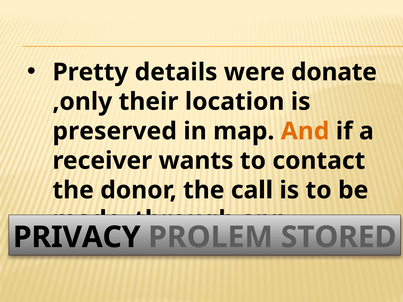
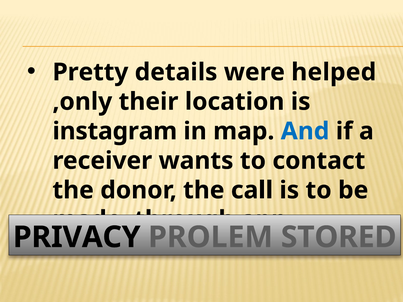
donate: donate -> helped (334, 72)
preserved: preserved -> instagram (115, 131)
And colour: orange -> blue (305, 131)
